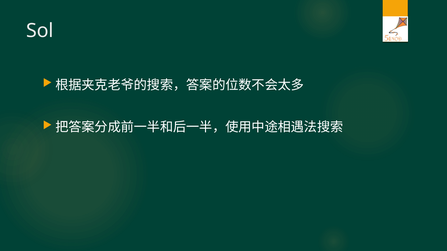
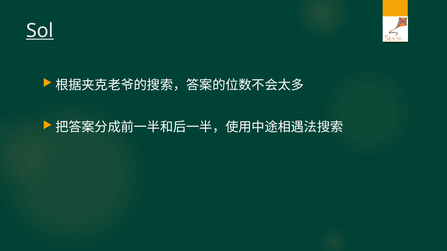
Sol underline: none -> present (40, 31)
